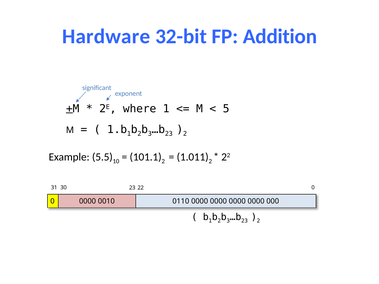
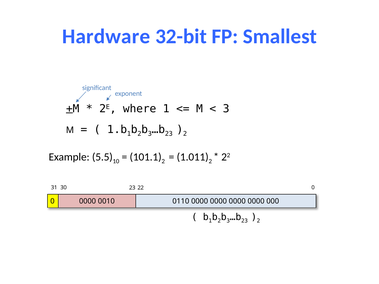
Addition: Addition -> Smallest (280, 37)
5: 5 -> 3 (226, 109)
